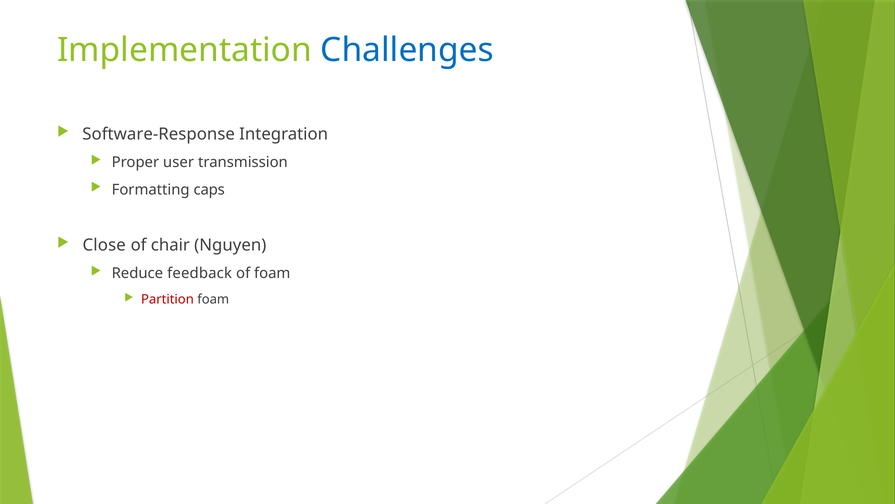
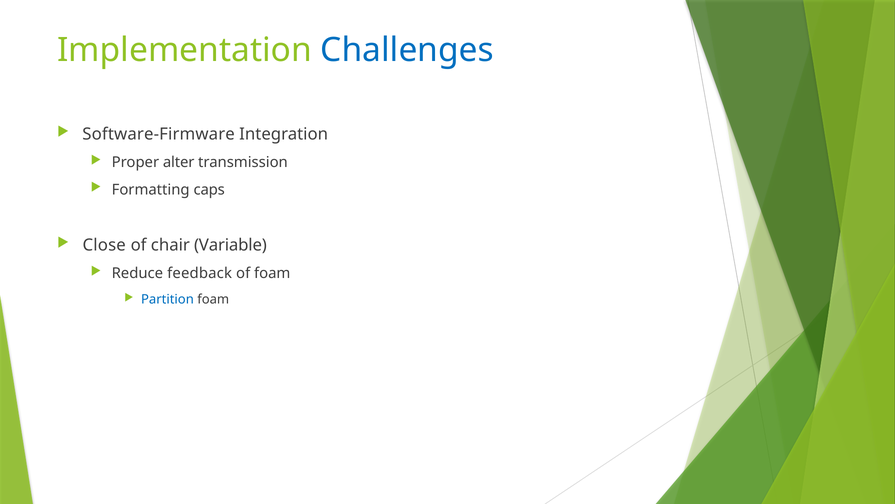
Software-Response: Software-Response -> Software-Firmware (159, 134)
user: user -> alter (179, 162)
Nguyen: Nguyen -> Variable (230, 245)
Partition colour: red -> blue (167, 299)
